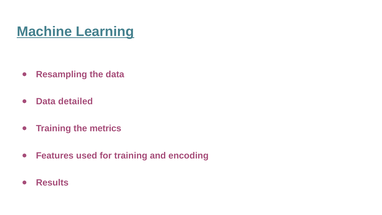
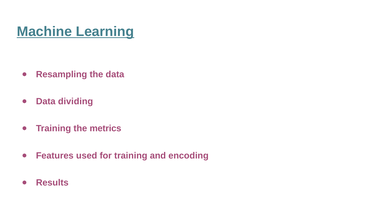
detailed: detailed -> dividing (76, 101)
